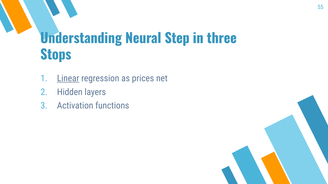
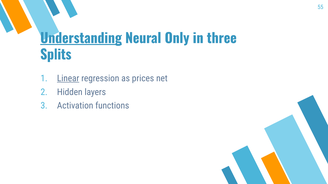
Understanding underline: none -> present (81, 39)
Step: Step -> Only (177, 39)
Stops: Stops -> Splits (56, 55)
